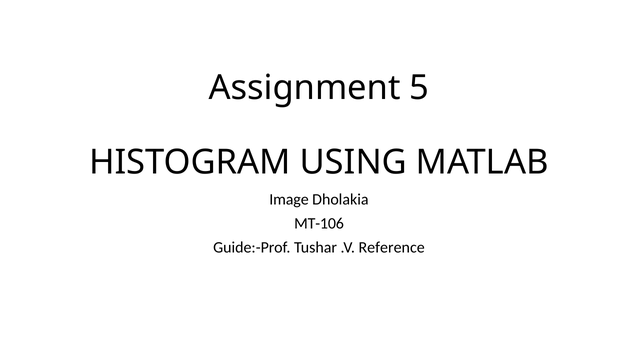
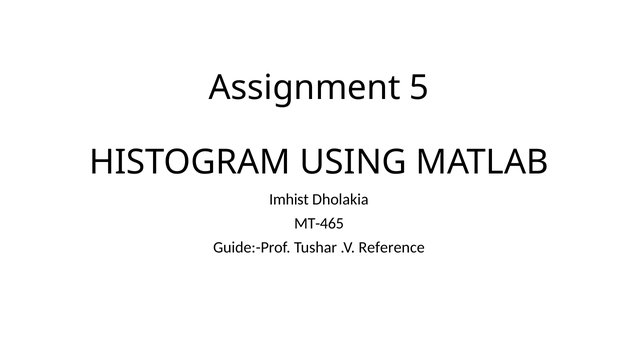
Image: Image -> Imhist (289, 199)
MT-106: MT-106 -> MT-465 (319, 223)
